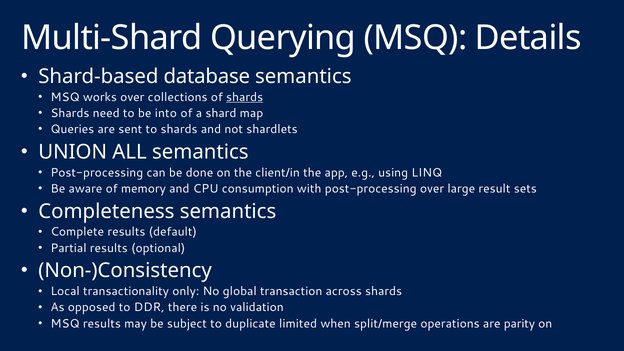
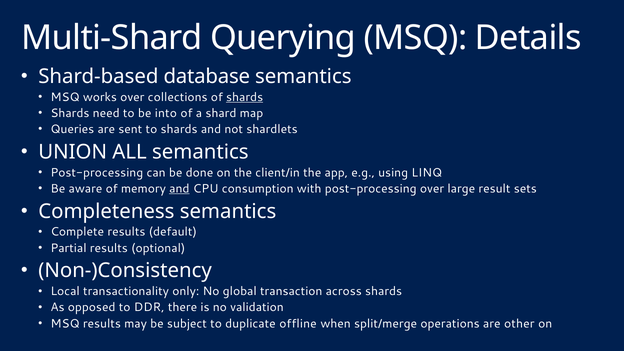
and underline: none -> present (179, 189)
limited: limited -> offline (298, 324)
parity: parity -> other (519, 324)
